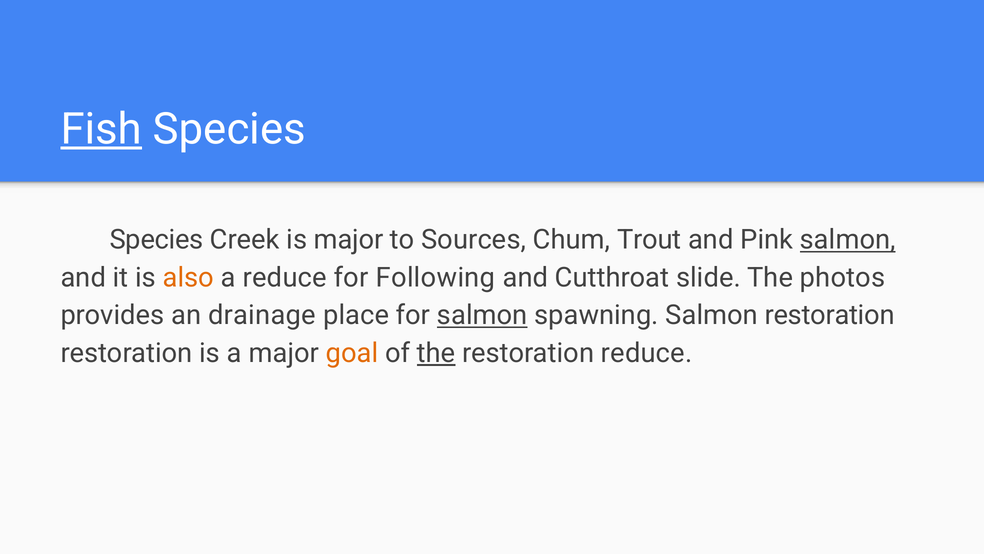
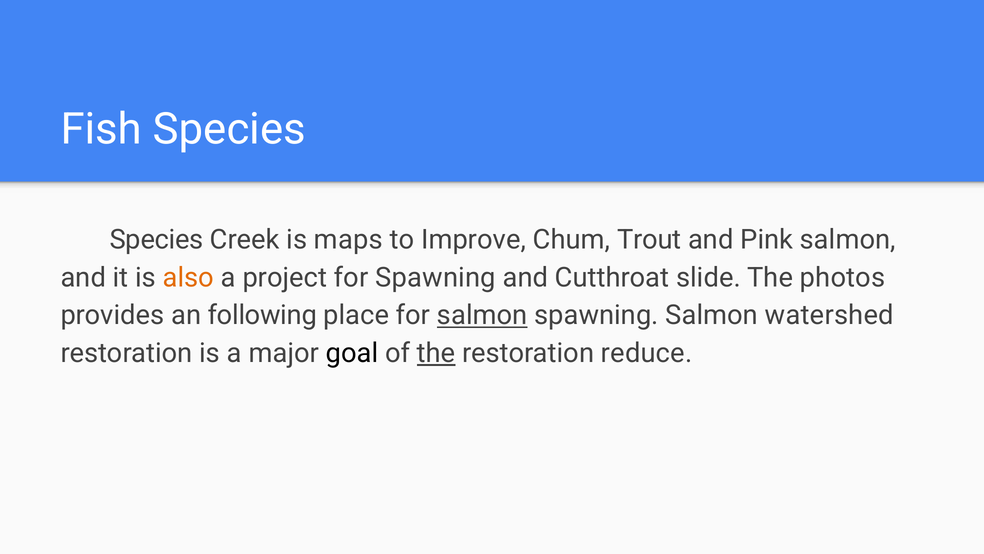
Fish underline: present -> none (101, 129)
is major: major -> maps (348, 240)
Sources: Sources -> Improve (474, 240)
salmon underline: present -> none (848, 240)
a reduce: reduce -> project (285, 277)
for Following: Following -> Spawning (436, 277)
drainage: drainage -> following (262, 315)
Salmon restoration: restoration -> watershed (829, 315)
goal colour: orange -> black (352, 353)
